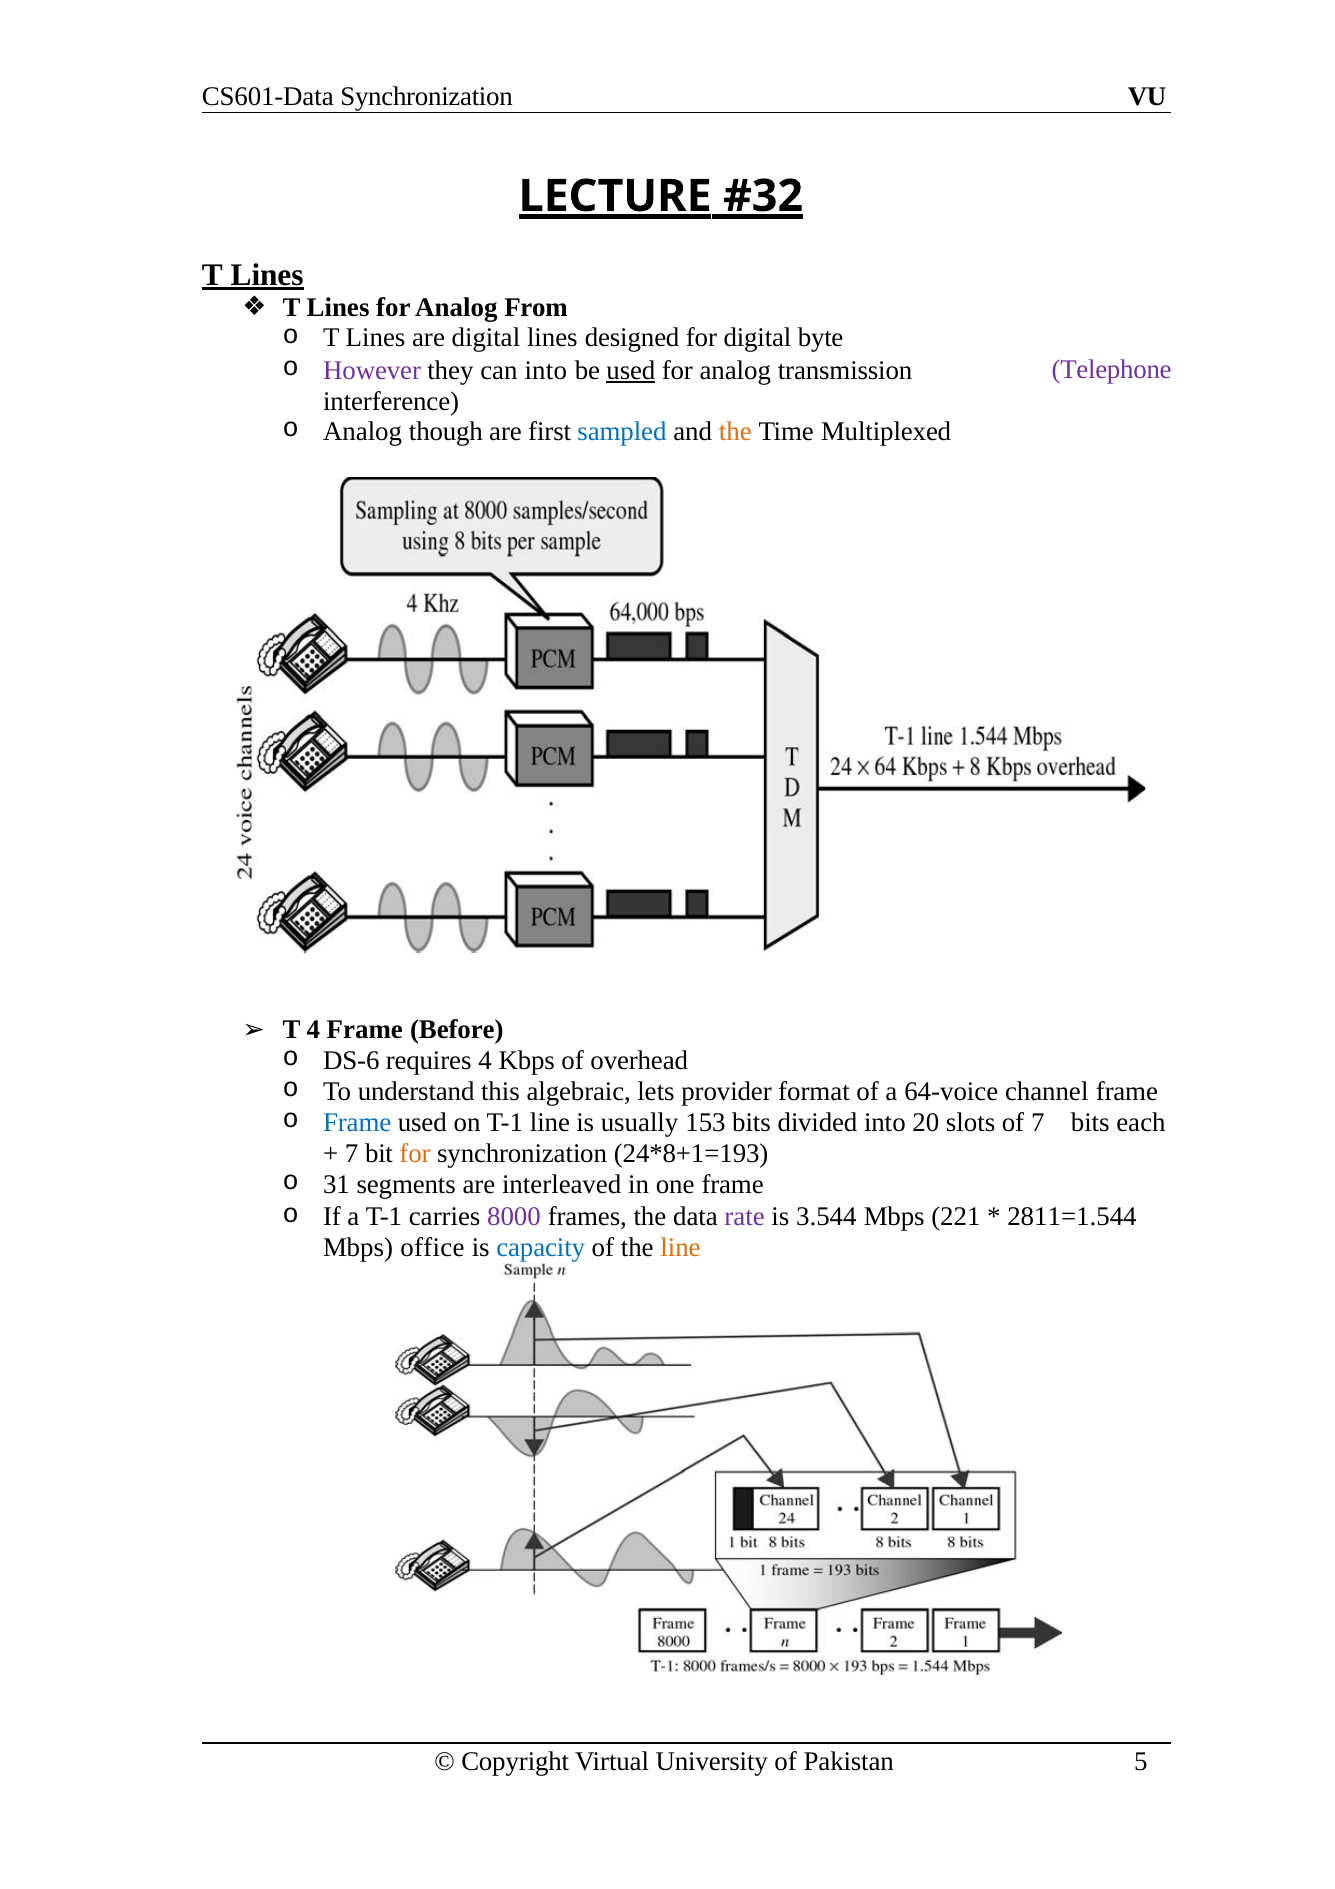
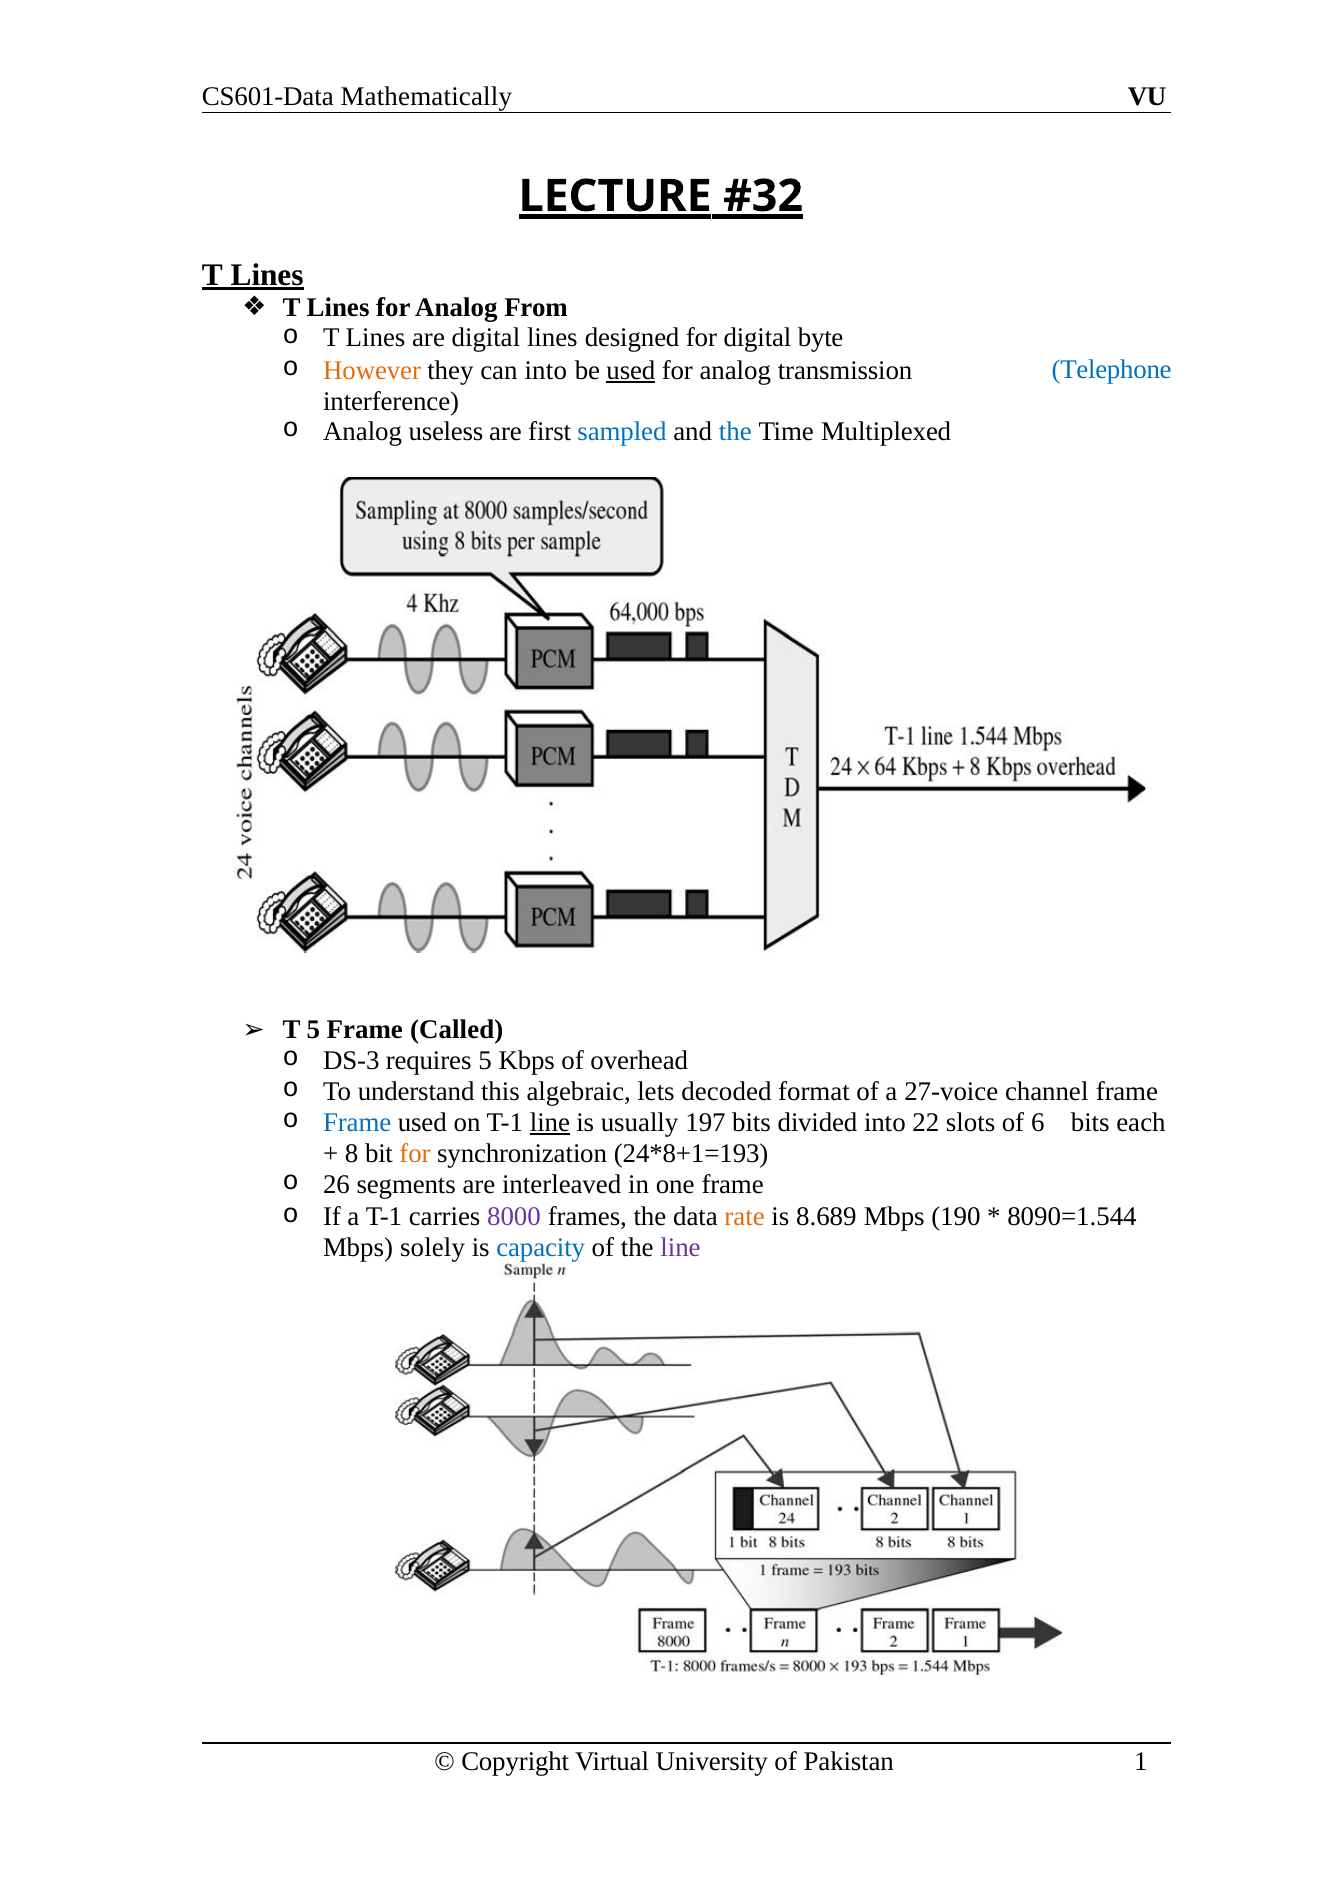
CS601-Data Synchronization: Synchronization -> Mathematically (426, 97)
However colour: purple -> orange (372, 370)
Telephone colour: purple -> blue (1112, 370)
though: though -> useless (446, 432)
the colour: orange -> blue (735, 432)
T 4: 4 -> 5 (313, 1030)
Before: Before -> Called (457, 1030)
DS-6: DS-6 -> DS-3 (351, 1061)
requires 4: 4 -> 5 (485, 1061)
provider: provider -> decoded (726, 1092)
64-voice: 64-voice -> 27-voice (951, 1092)
line underline: none -> present (550, 1123)
153: 153 -> 197 (706, 1123)
20: 20 -> 22 (926, 1123)
of 7: 7 -> 6 (1038, 1123)
7: 7 -> 8 (352, 1154)
31: 31 -> 26 (336, 1185)
rate colour: purple -> orange (745, 1217)
3.544: 3.544 -> 8.689 (826, 1217)
221: 221 -> 190 (956, 1217)
2811=1.544: 2811=1.544 -> 8090=1.544 (1072, 1217)
office: office -> solely (433, 1248)
line colour: orange -> purple (681, 1248)
5: 5 -> 1 (1141, 1762)
